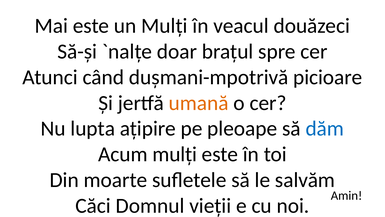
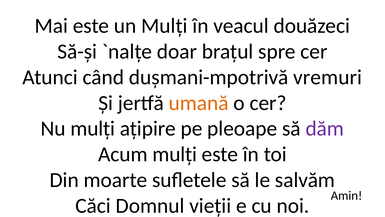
picioare: picioare -> vremuri (328, 77)
Nu lupta: lupta -> mulți (93, 128)
dăm colour: blue -> purple (325, 128)
